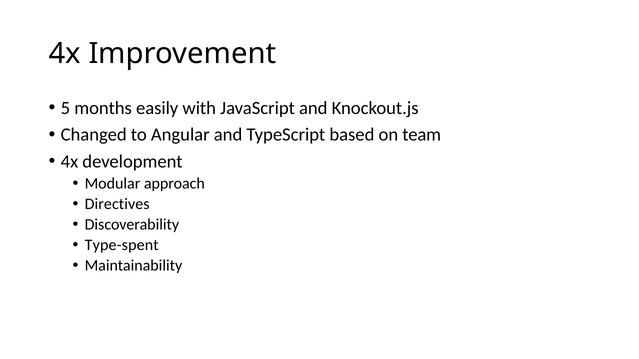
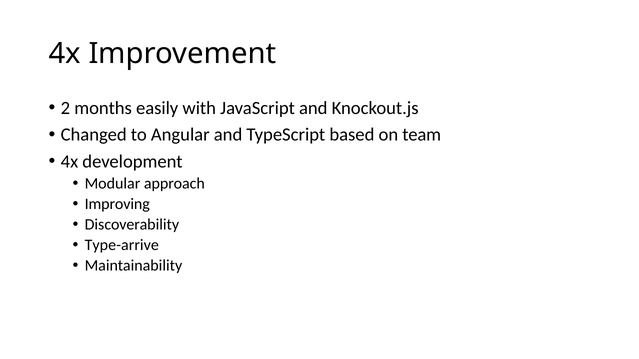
5: 5 -> 2 (65, 108)
Directives: Directives -> Improving (117, 204)
Type-spent: Type-spent -> Type-arrive (122, 245)
